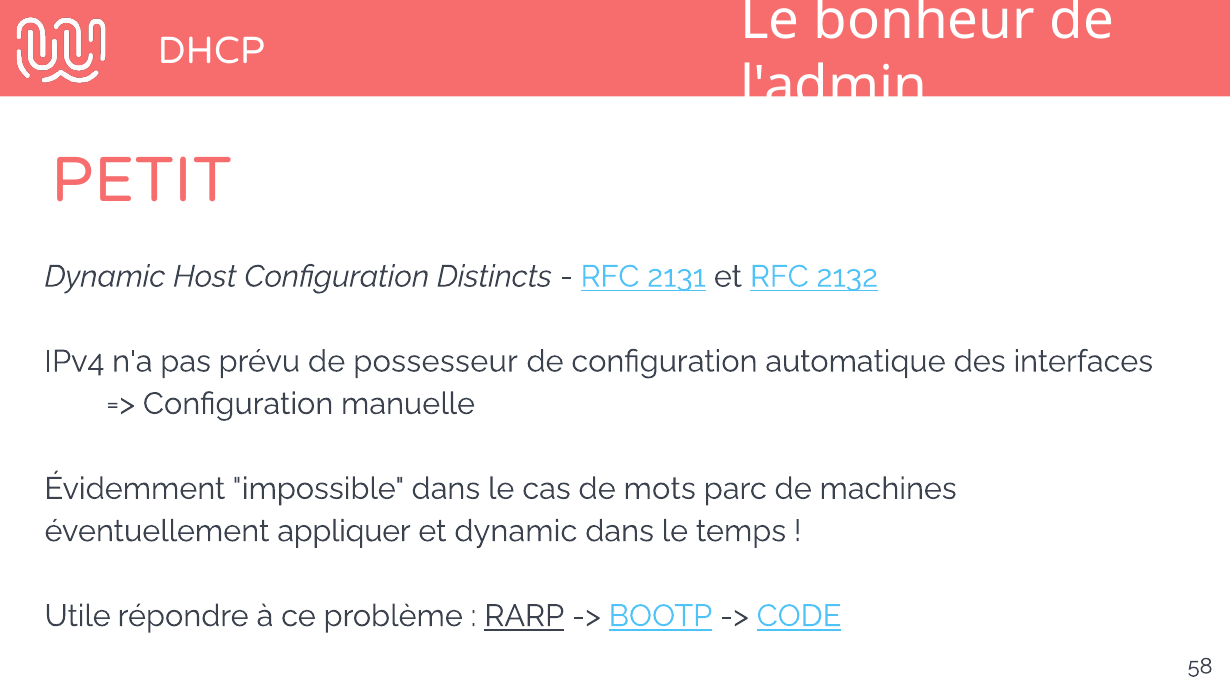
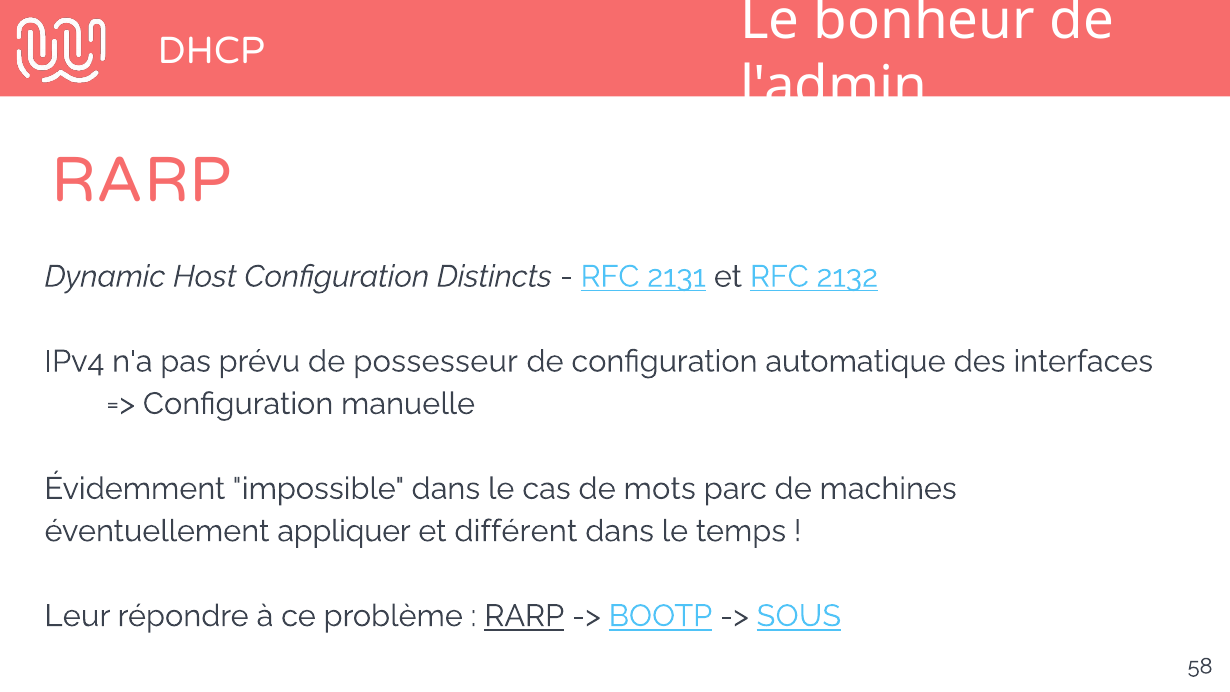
PETIT: PETIT -> RARP (142, 181)
et dynamic: dynamic -> différent (516, 531)
Utile: Utile -> Leur (77, 616)
CODE: CODE -> SOUS (799, 616)
